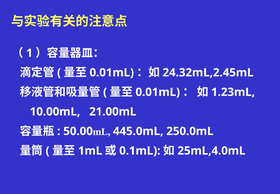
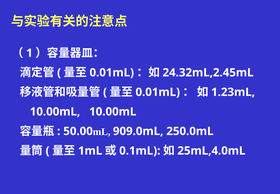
10.00mL 21.00mL: 21.00mL -> 10.00mL (113, 112)
445.0mL: 445.0mL -> 909.0mL (138, 131)
